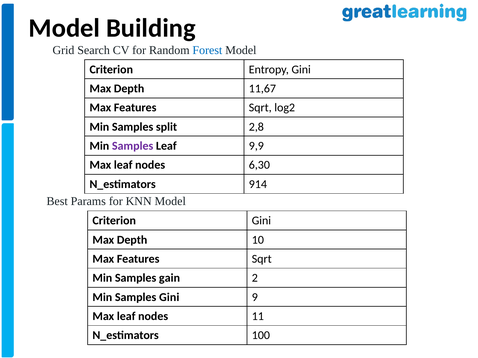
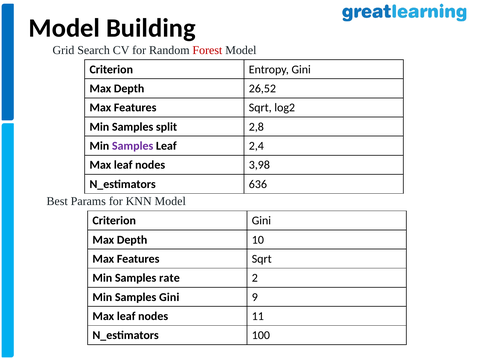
Forest colour: blue -> red (207, 50)
11,67: 11,67 -> 26,52 (262, 89)
9,9: 9,9 -> 2,4 (256, 146)
6,30: 6,30 -> 3,98 (259, 165)
914: 914 -> 636 (258, 184)
gain: gain -> rate (169, 278)
